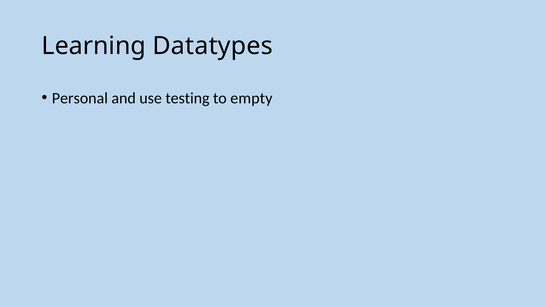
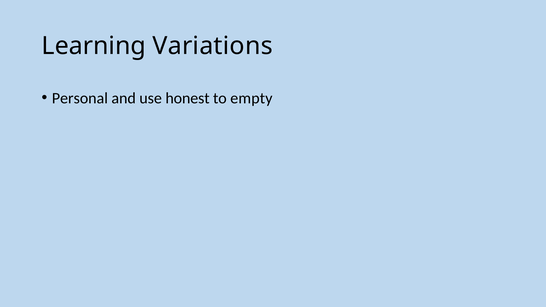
Datatypes: Datatypes -> Variations (213, 46)
testing: testing -> honest (188, 98)
